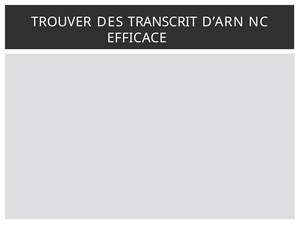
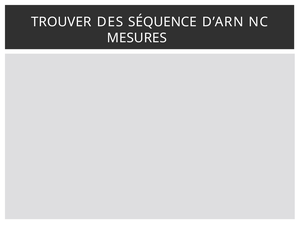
TRANSCRIT: TRANSCRIT -> SÉQUENCE (163, 22)
EFFICACE: EFFICACE -> MESURES (137, 38)
